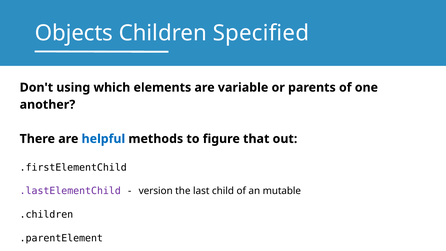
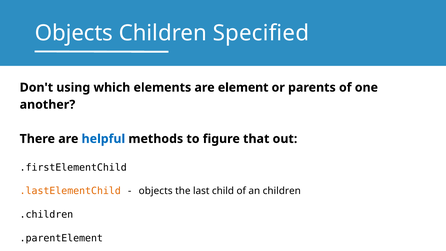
variable: variable -> element (243, 87)
.lastElementChild colour: purple -> orange (70, 191)
version: version -> objects (156, 191)
an mutable: mutable -> children (282, 191)
